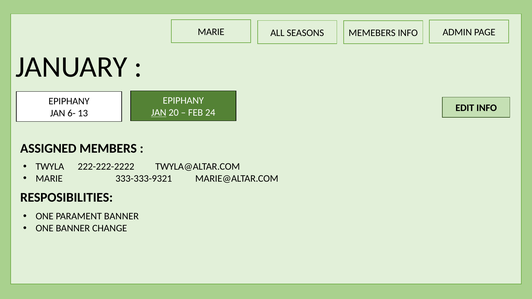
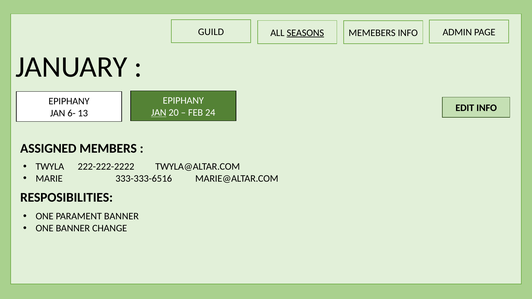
MARIE: MARIE -> GUILD (211, 32)
SEASONS underline: none -> present (305, 33)
333-333-9321: 333-333-9321 -> 333-333-6516 (144, 179)
